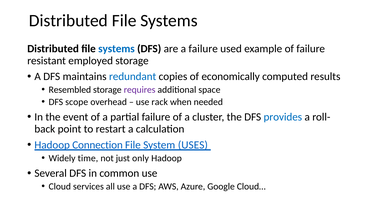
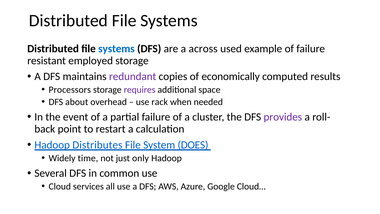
a failure: failure -> across (203, 49)
redundant colour: blue -> purple (133, 76)
Resembled: Resembled -> Processors (70, 90)
scope: scope -> about (77, 102)
provides colour: blue -> purple (283, 117)
Connection: Connection -> Distributes (97, 145)
USES: USES -> DOES (193, 145)
